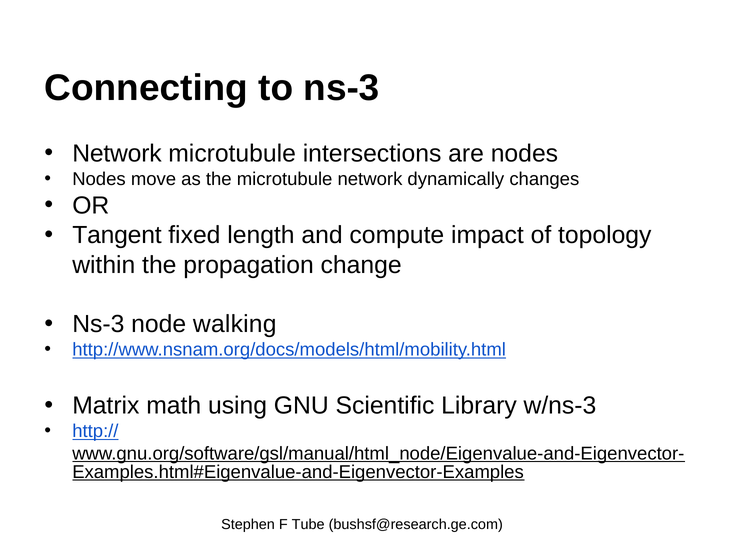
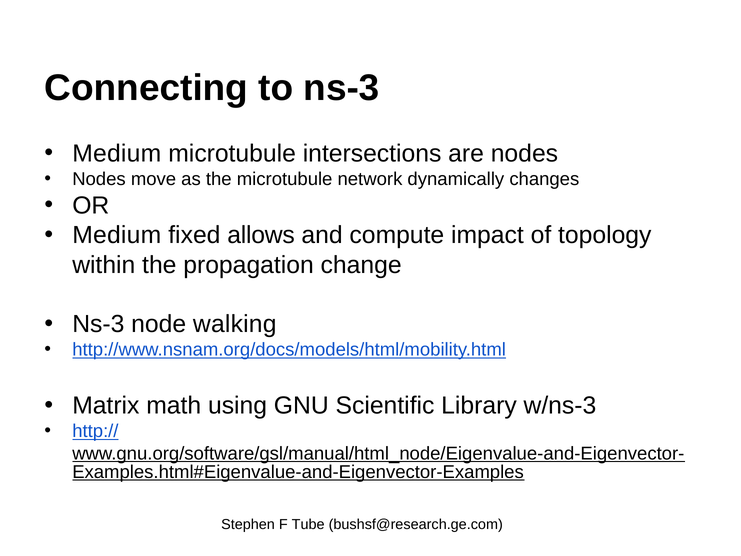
Network: Network -> Medium (117, 154)
Tangent: Tangent -> Medium (117, 235)
length: length -> allows (261, 235)
